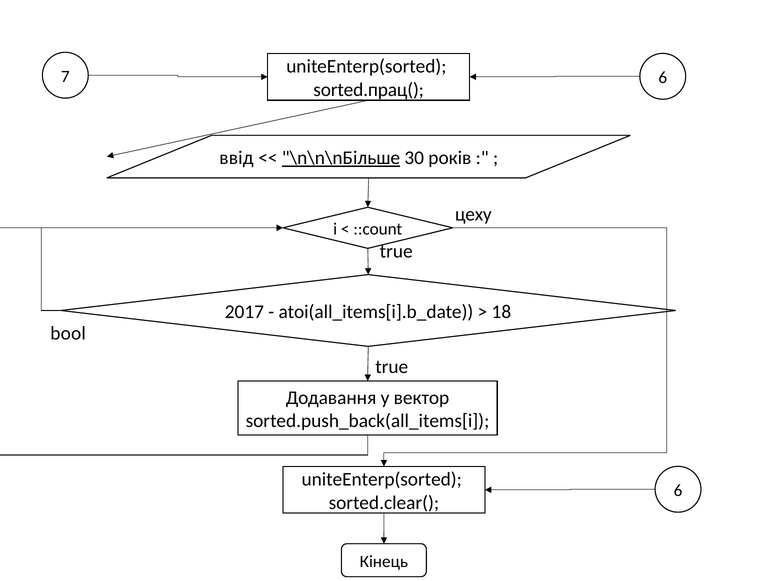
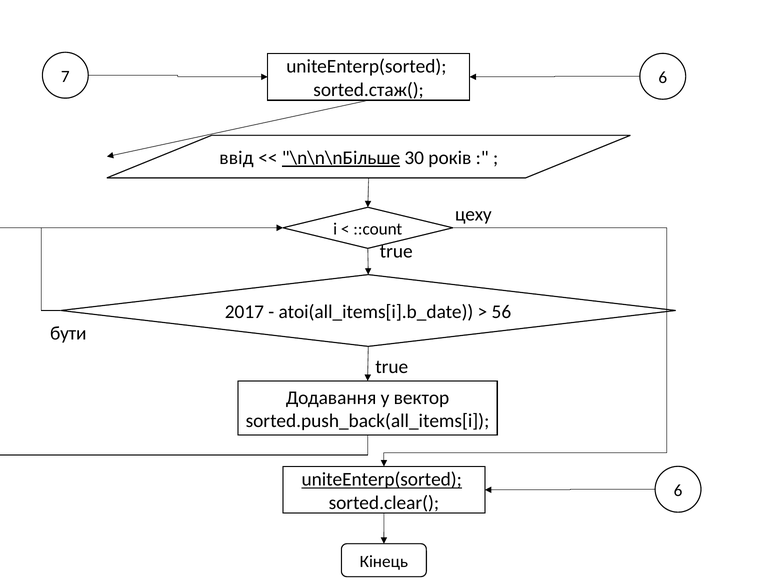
sorted.прац(: sorted.прац( -> sorted.стаж( (369, 90)
18: 18 -> 56 (501, 312)
bool: bool -> бути (68, 333)
uniteEnterp(sorted underline: none -> present (382, 479)
